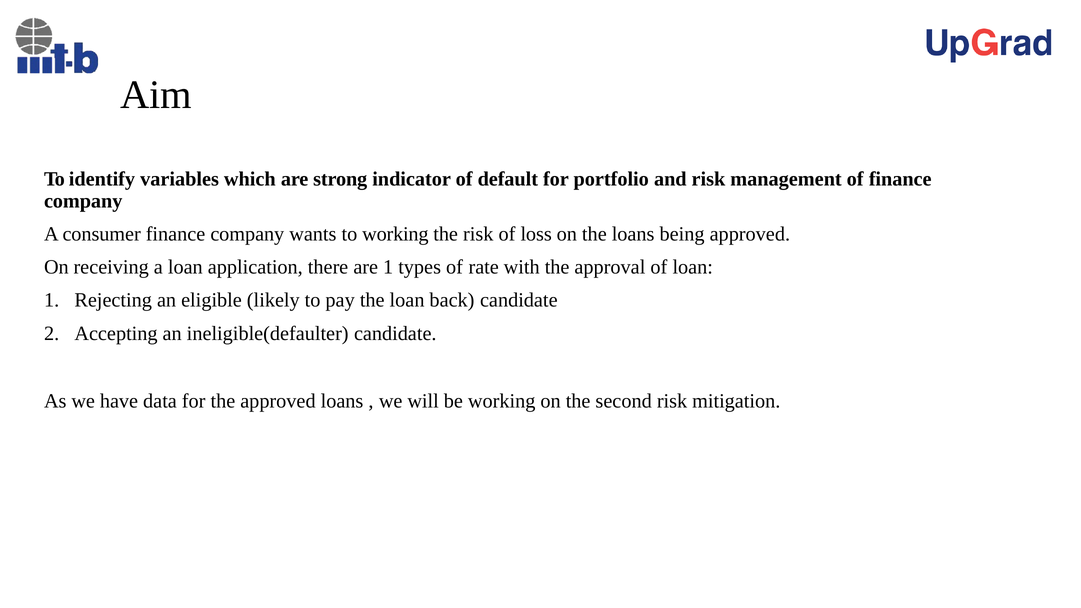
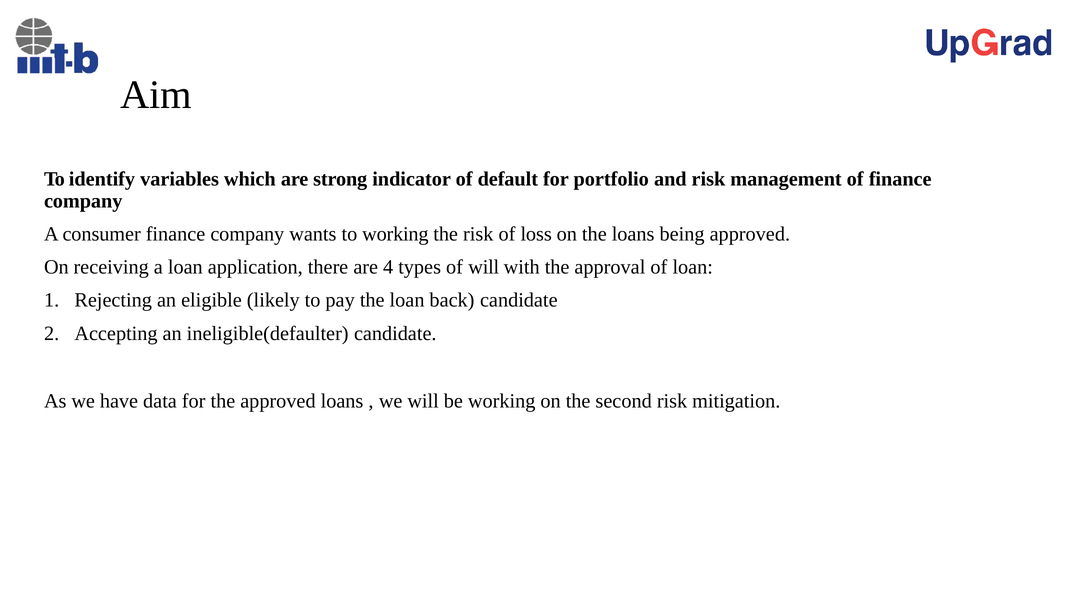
are 1: 1 -> 4 (388, 267)
of rate: rate -> will (484, 267)
